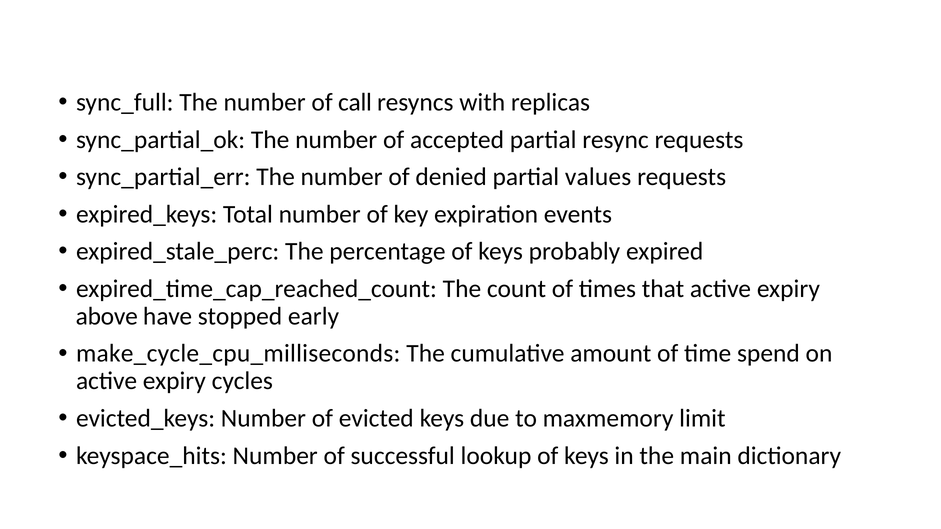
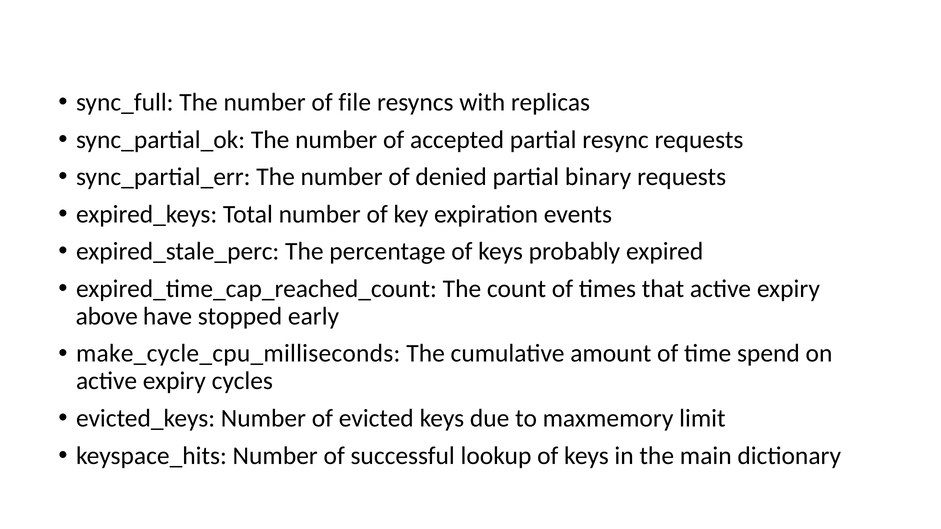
call: call -> file (355, 102)
values: values -> binary (598, 177)
